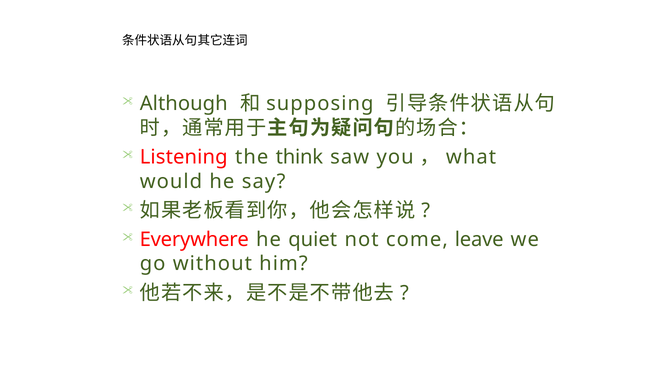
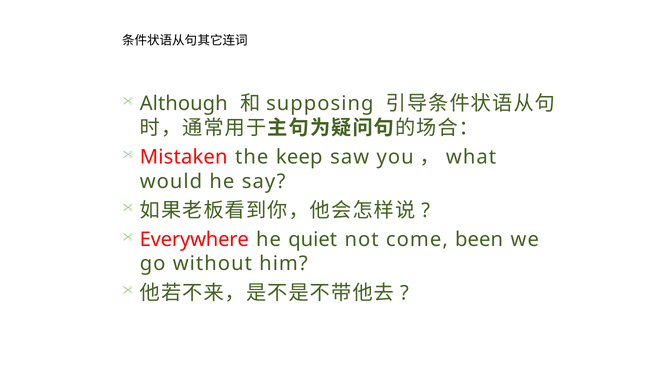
Listening: Listening -> Mistaken (184, 157)
think: think -> keep (299, 157)
leave: leave -> been (479, 240)
